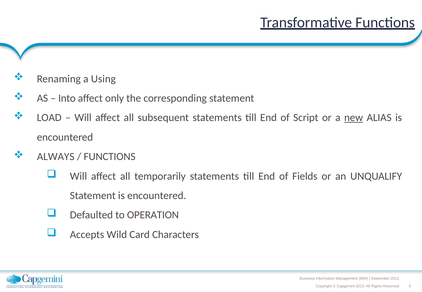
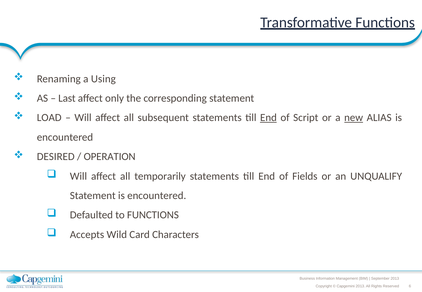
Into: Into -> Last (67, 98)
End underline: none -> present (268, 118)
ALWAYS: ALWAYS -> DESIRED (56, 157)
FUNCTIONS: FUNCTIONS -> OPERATION (110, 157)
to OPERATION: OPERATION -> FUNCTIONS (153, 215)
